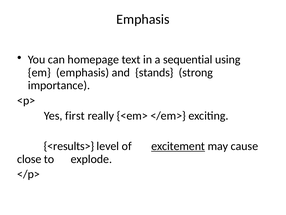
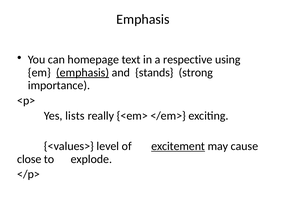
sequential: sequential -> respective (188, 59)
emphasis underline: none -> present (83, 72)
first: first -> lists (75, 116)
<results>: <results> -> <values> (69, 146)
